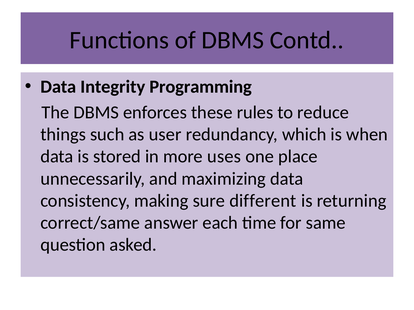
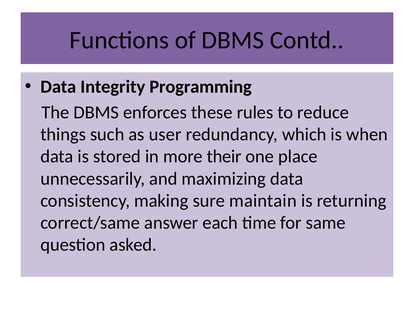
uses: uses -> their (224, 157)
different: different -> maintain (263, 201)
